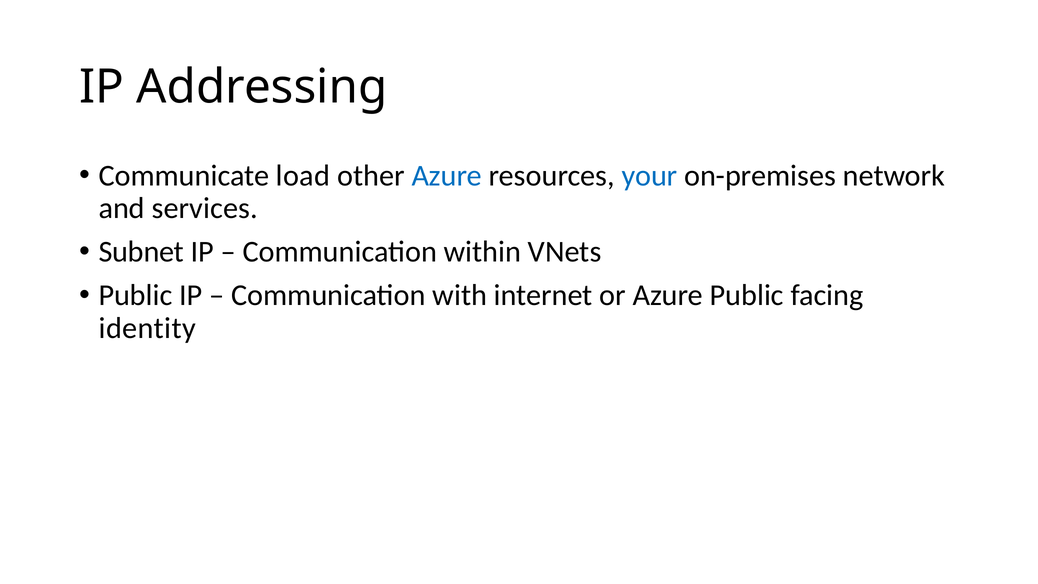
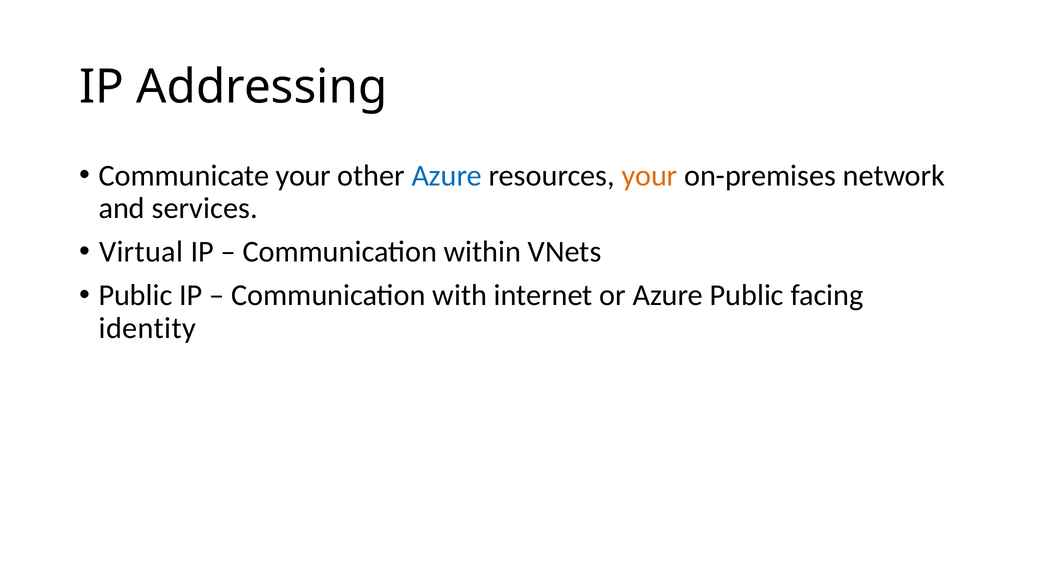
Communicate load: load -> your (303, 175)
your colour: blue -> orange (649, 175)
Subnet: Subnet -> Virtual (141, 252)
